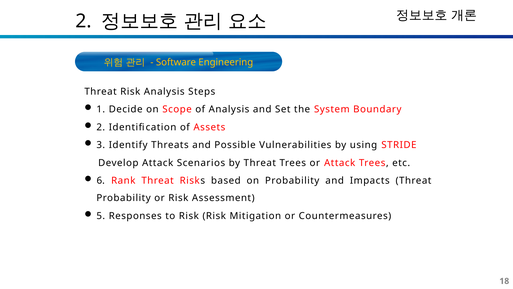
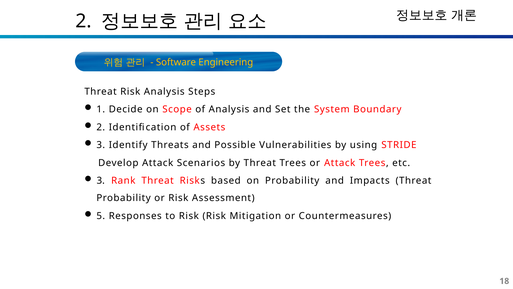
6: 6 -> 3 (101, 180)
